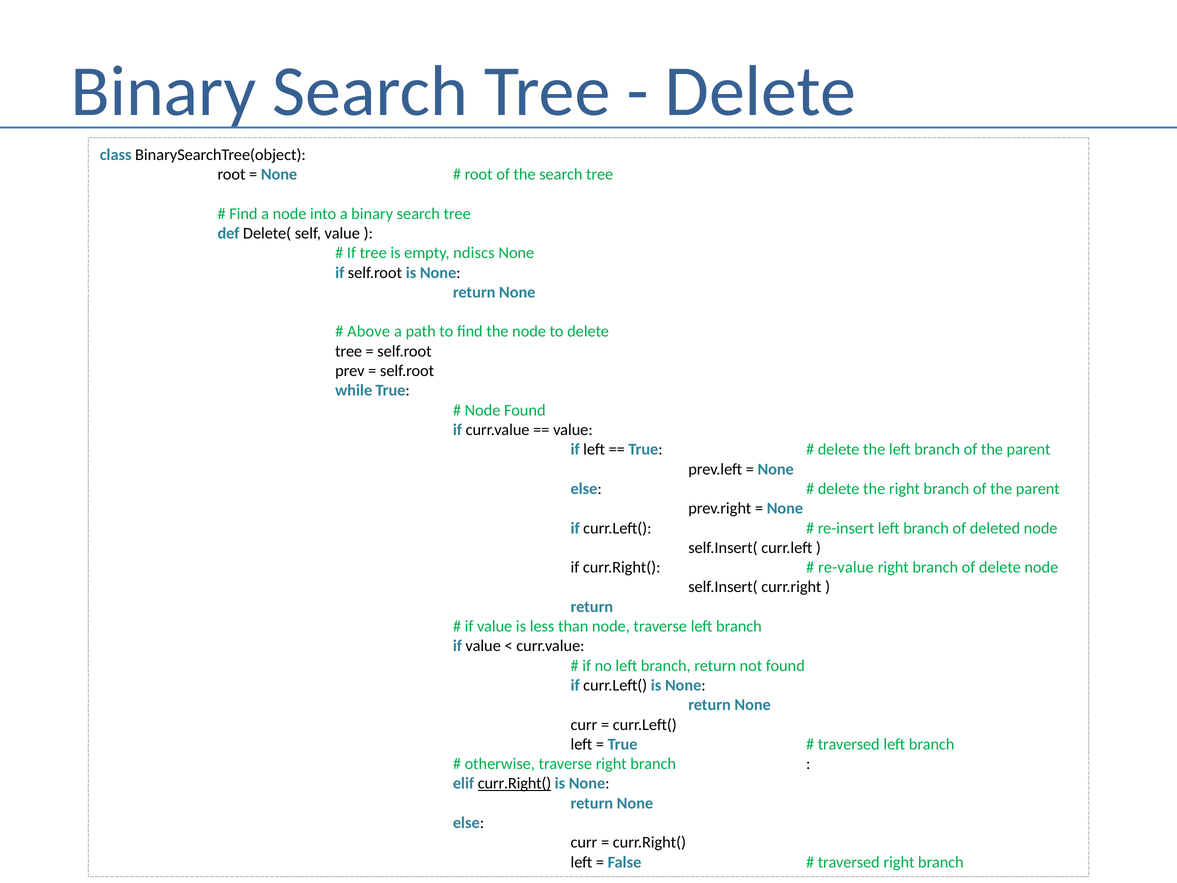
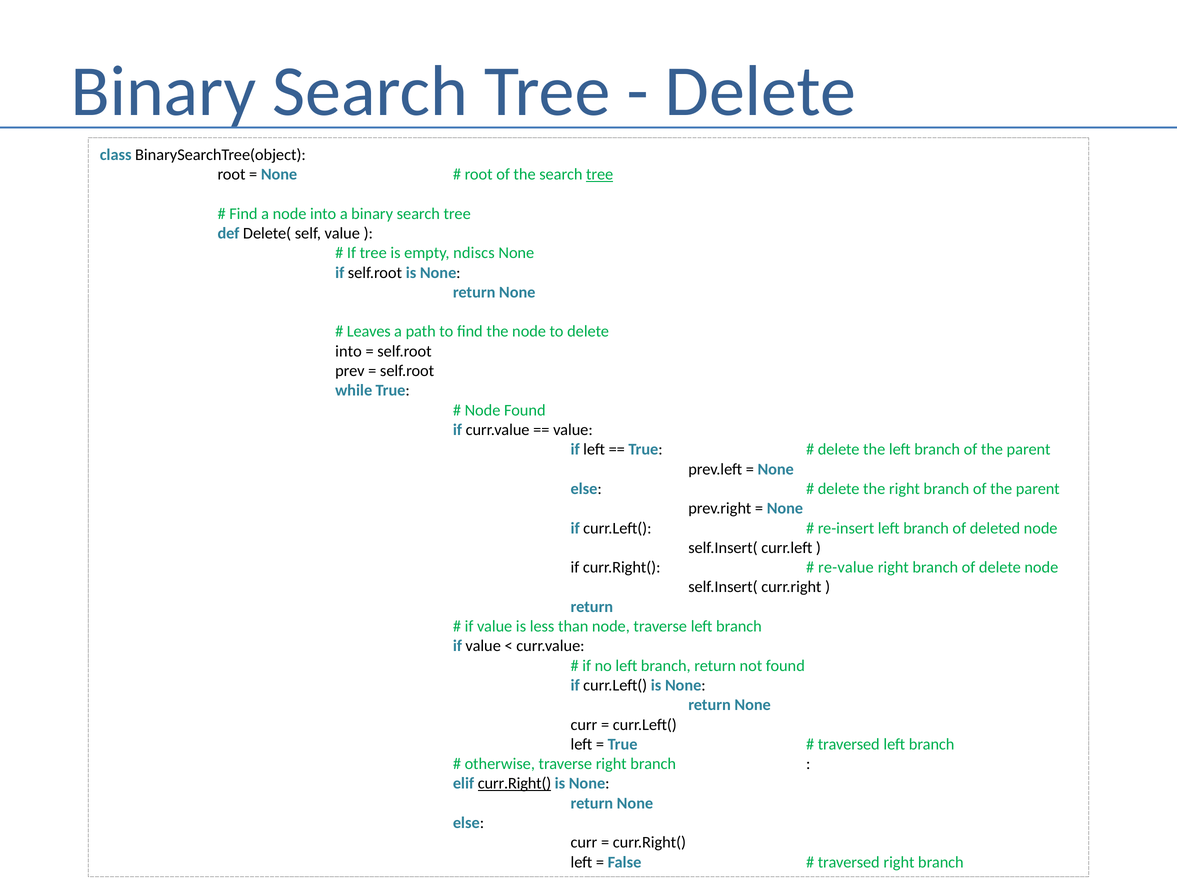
tree underline: none -> present (600, 174)
Above: Above -> Leaves (369, 331)
tree: tree -> into (349, 351)
